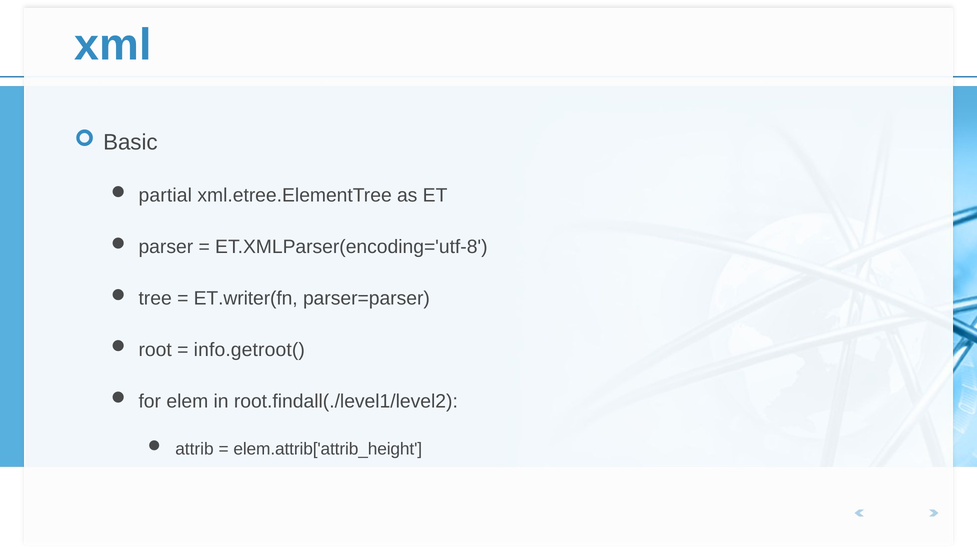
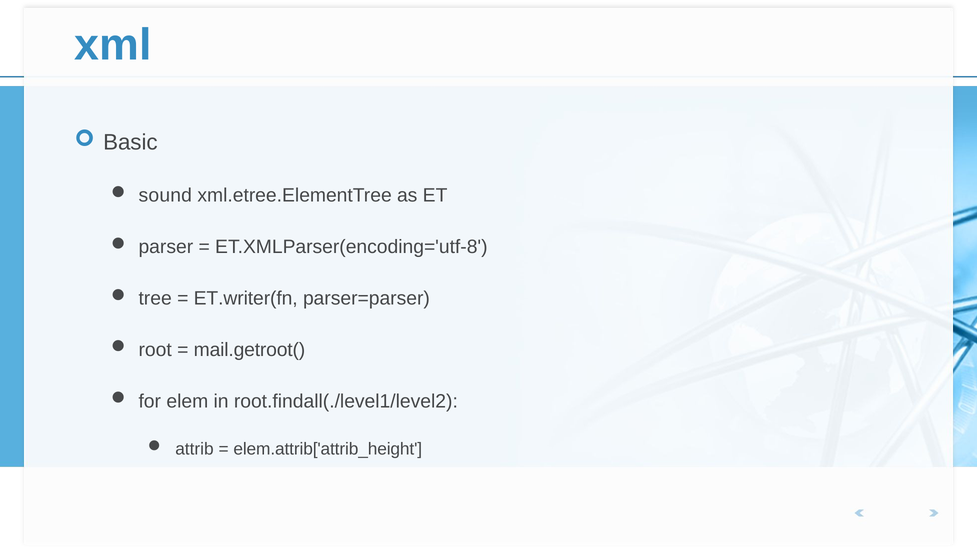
partial: partial -> sound (165, 196)
info.getroot(: info.getroot( -> mail.getroot( (249, 350)
